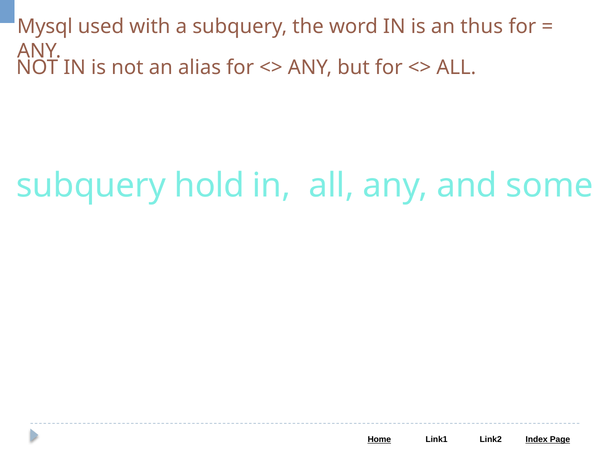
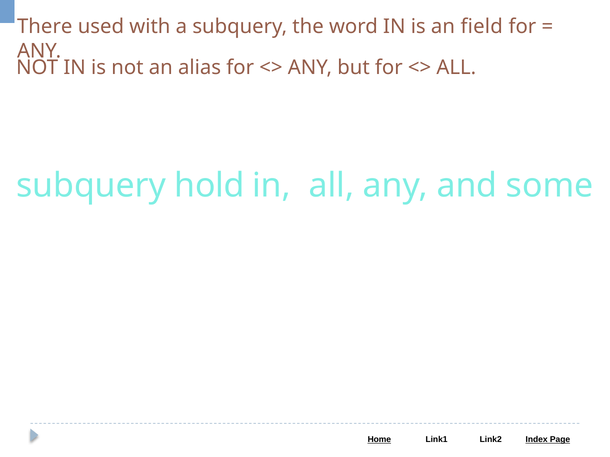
Mysql: Mysql -> There (45, 26)
thus: thus -> field (482, 26)
